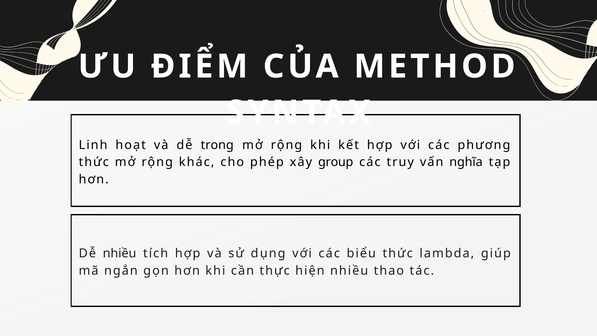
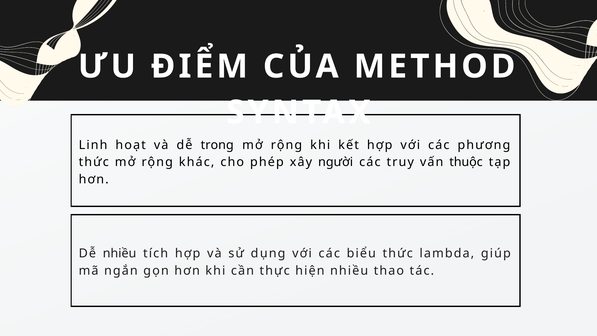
group: group -> người (336, 162)
nghĩa: nghĩa -> thuộc (466, 162)
